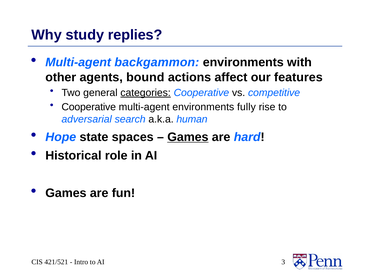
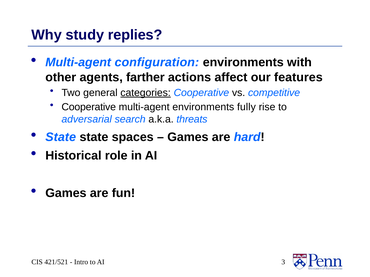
backgammon: backgammon -> configuration (157, 63)
bound: bound -> farther (145, 77)
human: human -> threats (192, 120)
Hope: Hope -> State (61, 137)
Games underline: present -> none (188, 137)
